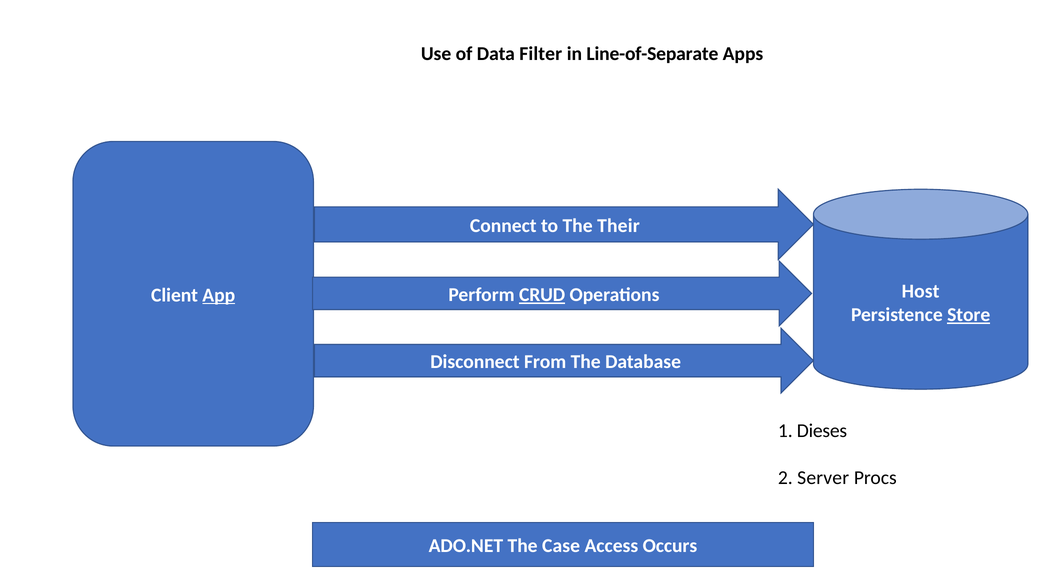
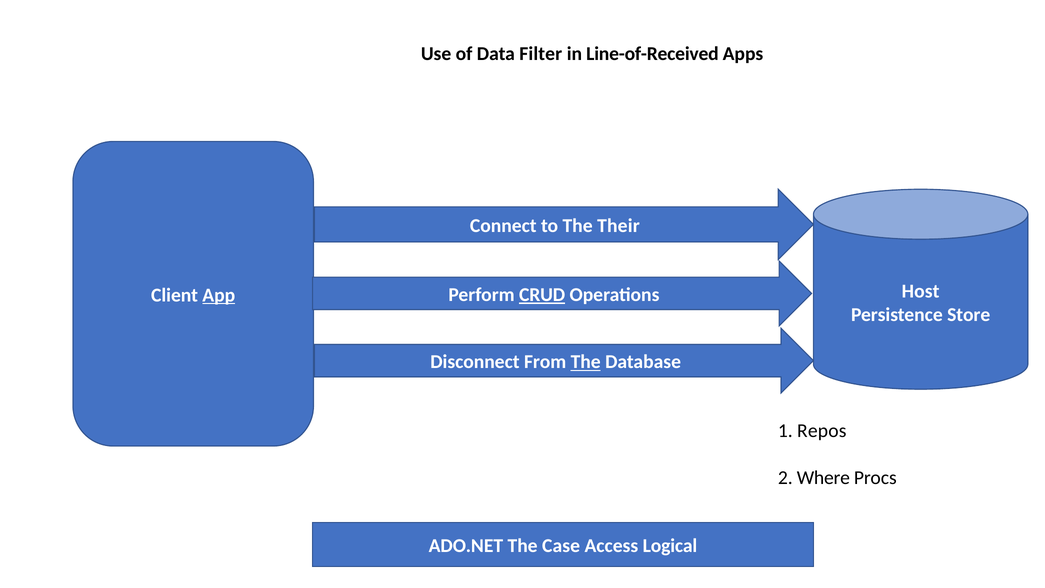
Line-of-Separate: Line-of-Separate -> Line-of-Received (652, 54)
Store underline: present -> none (969, 315)
The underline: none -> present (586, 362)
Dieses: Dieses -> Repos (822, 430)
Server: Server -> Where (823, 477)
Occurs: Occurs -> Logical (670, 546)
